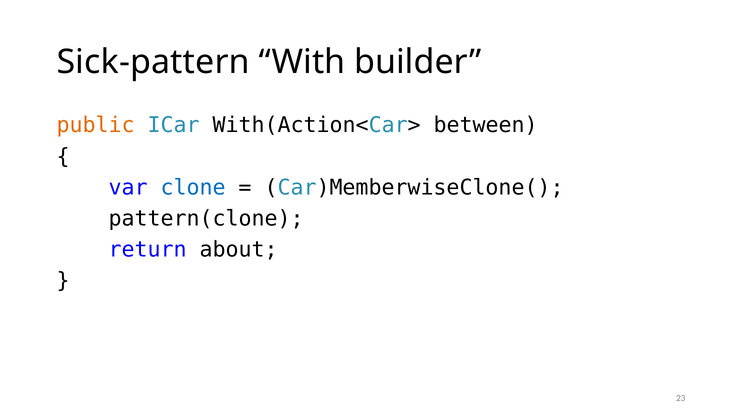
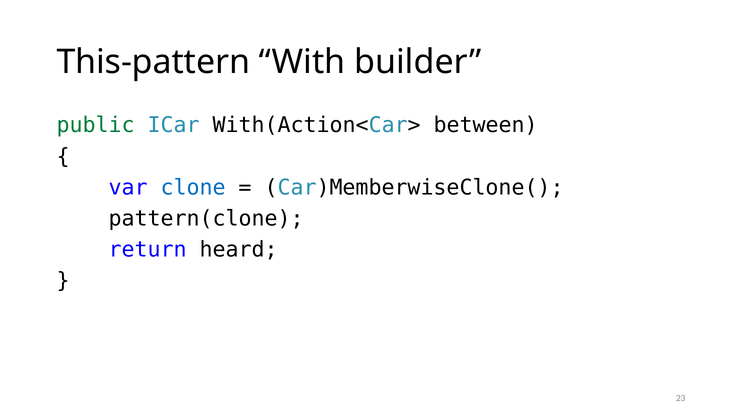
Sick-pattern: Sick-pattern -> This-pattern (153, 62)
public colour: orange -> green (96, 125)
about: about -> heard (239, 250)
